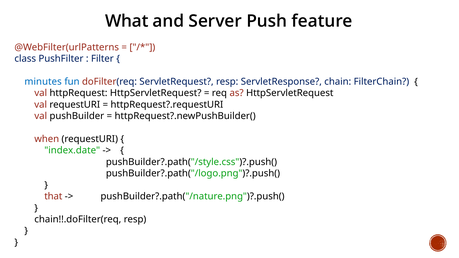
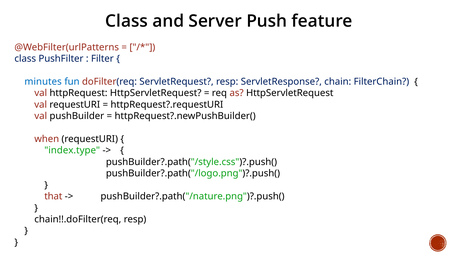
What: What -> Class (127, 21)
index.date: index.date -> index.type (72, 151)
